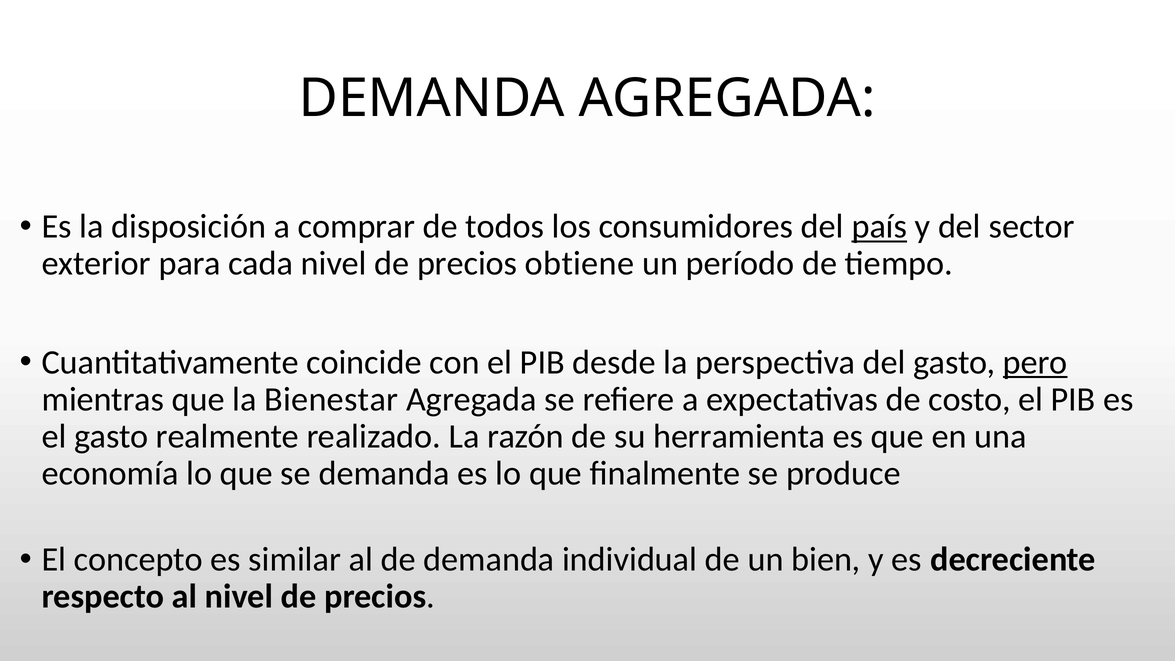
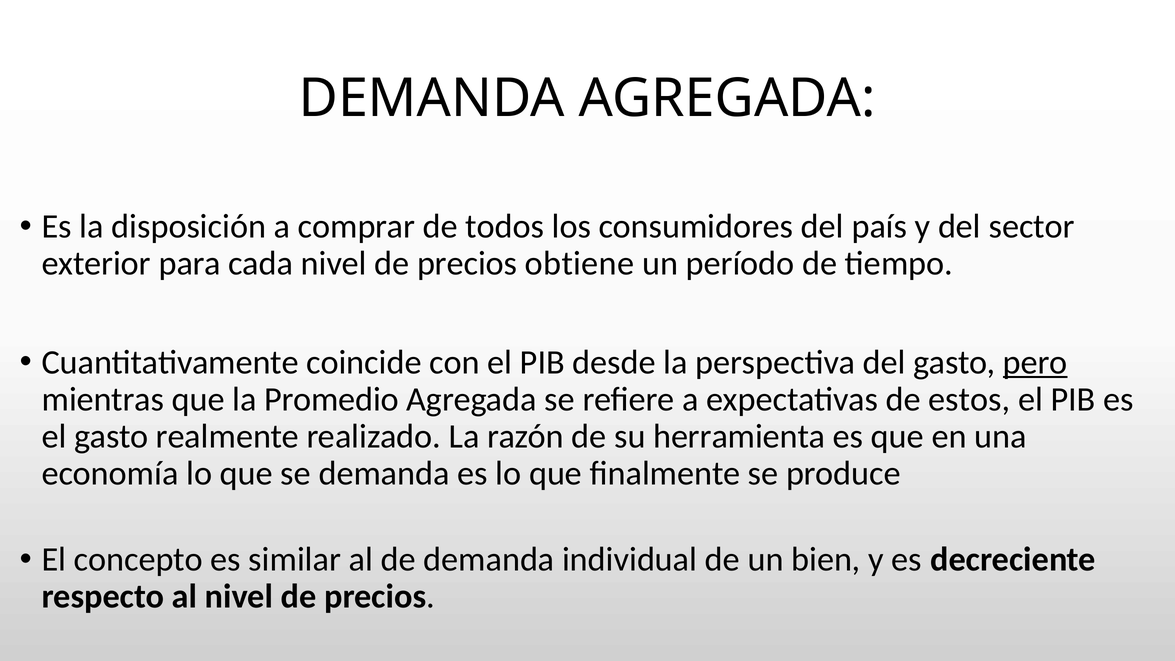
país underline: present -> none (879, 227)
Bienestar: Bienestar -> Promedio (331, 399)
costo: costo -> estos (969, 399)
